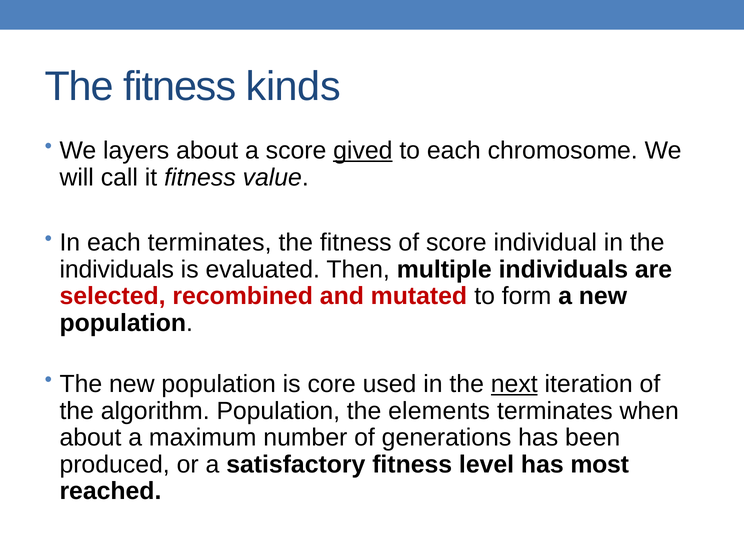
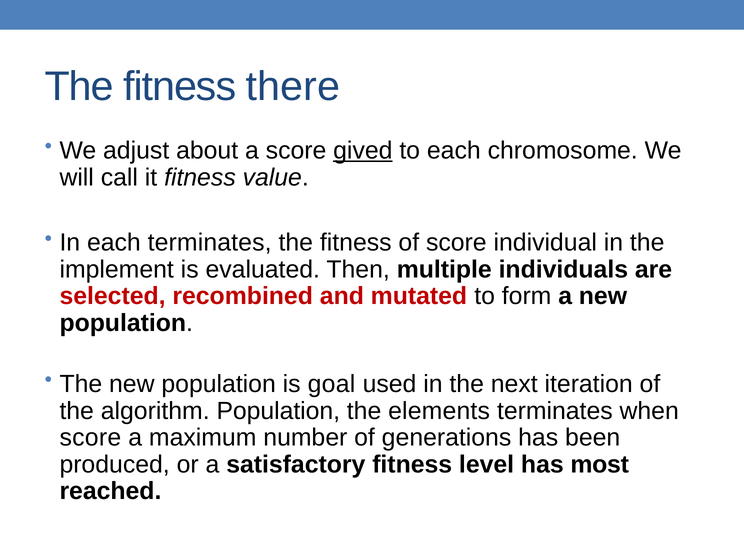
kinds: kinds -> there (293, 87)
layers: layers -> adjust (136, 151)
individuals: individuals -> implement (117, 270)
core: core -> goal (332, 384)
next underline: present -> none (514, 384)
about: about -> score (90, 438)
